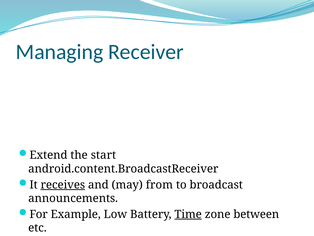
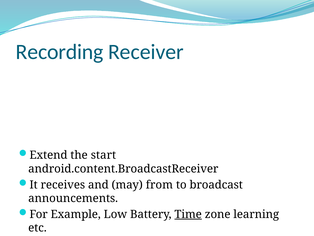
Managing: Managing -> Recording (60, 52)
receives underline: present -> none (63, 184)
between: between -> learning (256, 214)
